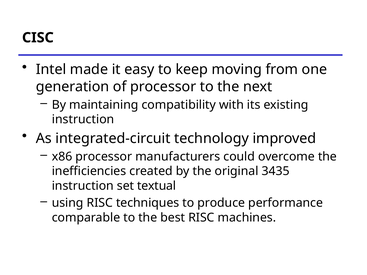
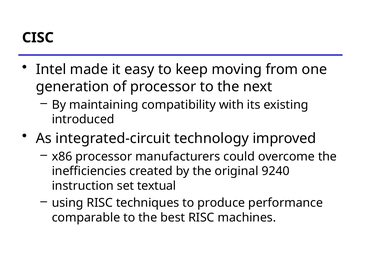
instruction: instruction -> introduced (83, 120)
3435: 3435 -> 9240 (276, 171)
